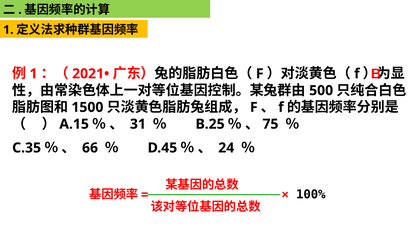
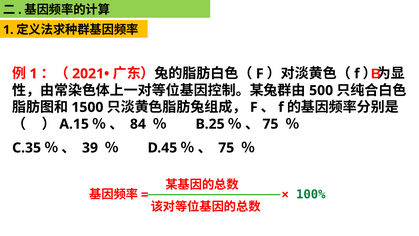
31: 31 -> 84 (138, 124)
66: 66 -> 39 (90, 148)
24: 24 -> 75 (226, 148)
100% colour: black -> green (311, 194)
